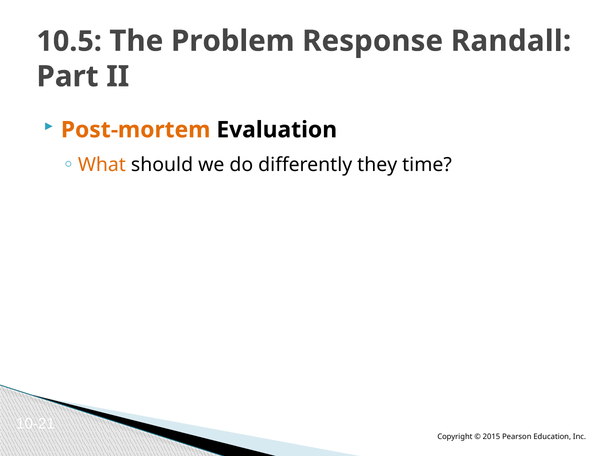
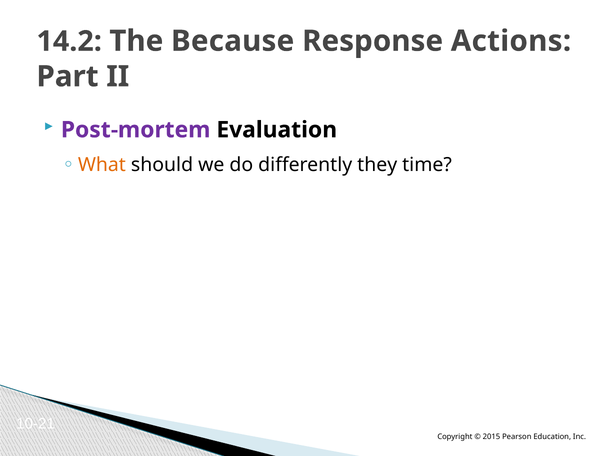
10.5: 10.5 -> 14.2 (69, 41)
Problem: Problem -> Because (233, 41)
Randall: Randall -> Actions (511, 41)
Post-mortem colour: orange -> purple (136, 130)
